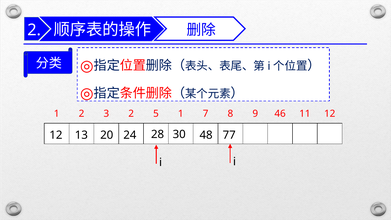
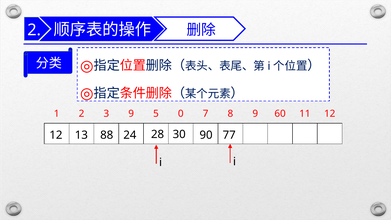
3 2: 2 -> 9 (131, 113)
5 1: 1 -> 0 (181, 113)
46: 46 -> 60 (280, 113)
20: 20 -> 88 (107, 135)
48: 48 -> 90 (206, 135)
